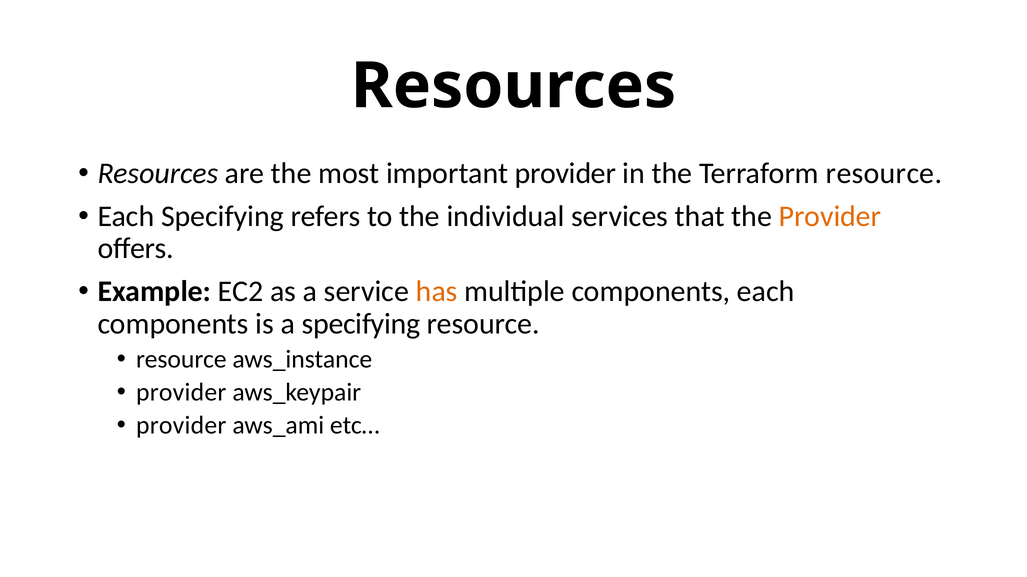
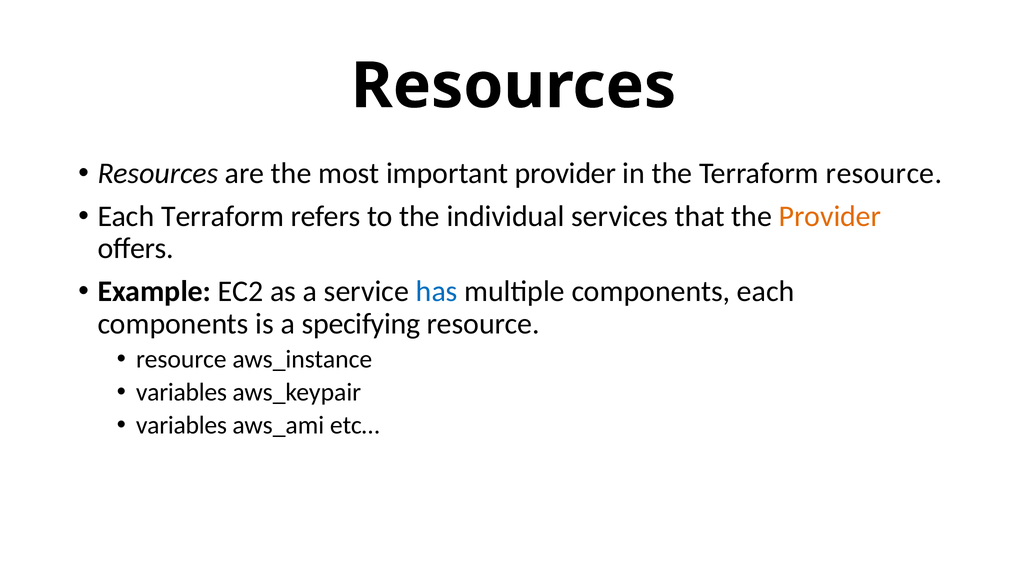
Each Specifying: Specifying -> Terraform (223, 217)
has colour: orange -> blue (437, 292)
provider: provider -> variables (181, 393)
provider: provider -> variables (181, 426)
